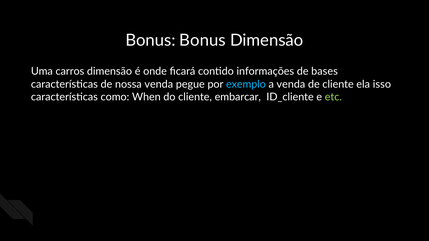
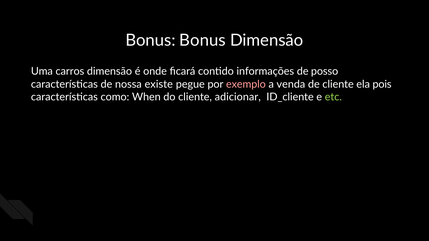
bases: bases -> posso (325, 71)
nossa venda: venda -> existe (159, 84)
exemplo colour: light blue -> pink (246, 84)
isso: isso -> pois (382, 84)
embarcar: embarcar -> adicionar (238, 97)
